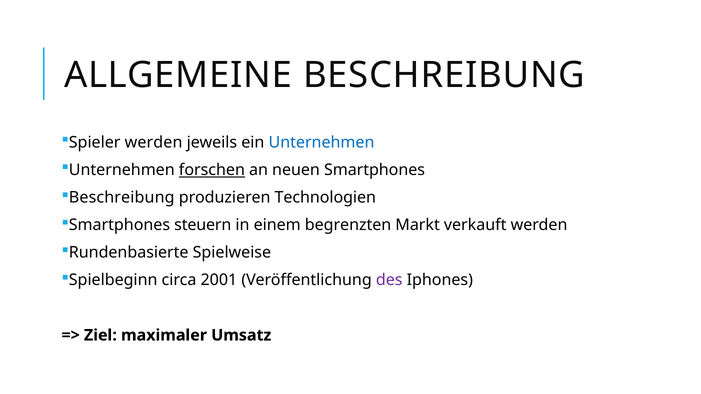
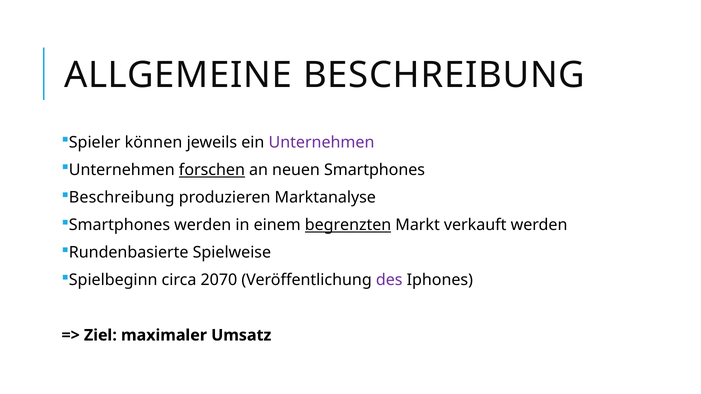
Spieler werden: werden -> können (154, 143)
Unternehmen colour: blue -> purple (322, 143)
Technologien: Technologien -> Marktanalyse (325, 198)
Smartphones steuern: steuern -> werden (203, 225)
begrenzten underline: none -> present (348, 225)
2001: 2001 -> 2070 (219, 280)
